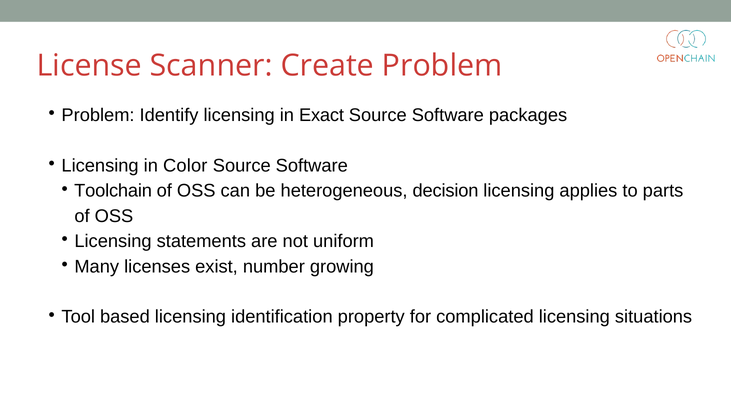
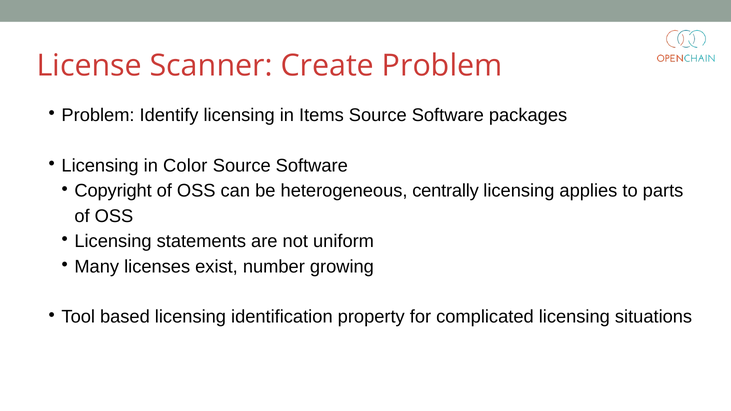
Exact: Exact -> Items (321, 115)
Toolchain: Toolchain -> Copyright (113, 191)
decision: decision -> centrally (446, 191)
